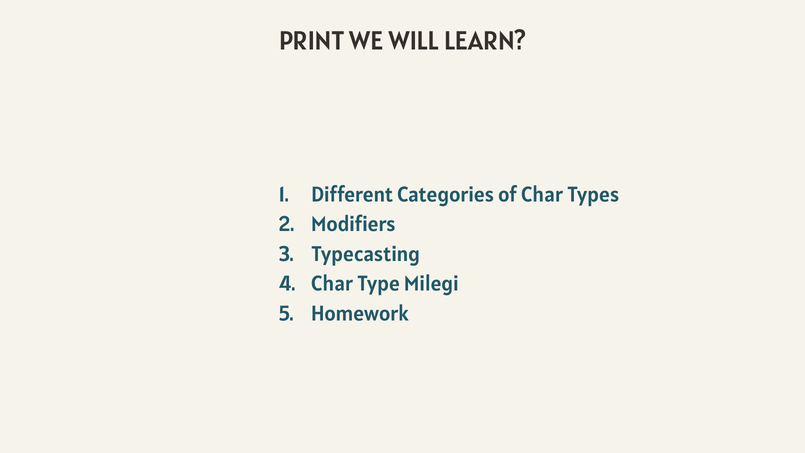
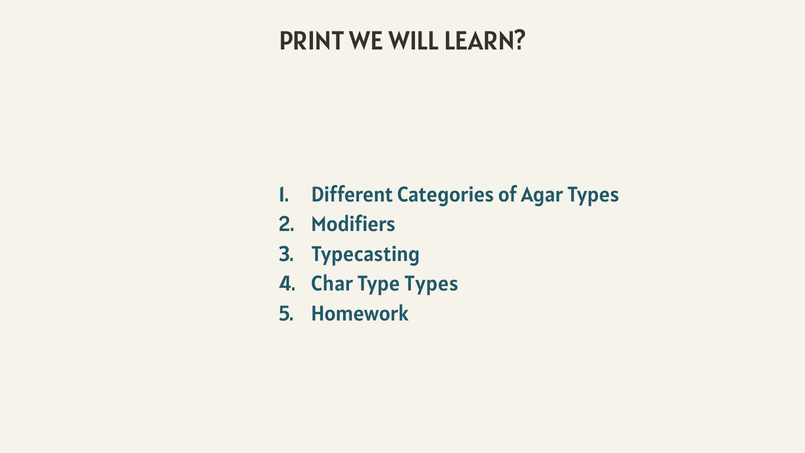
of Char: Char -> Agar (542, 195)
Type Milegi: Milegi -> Types (431, 284)
